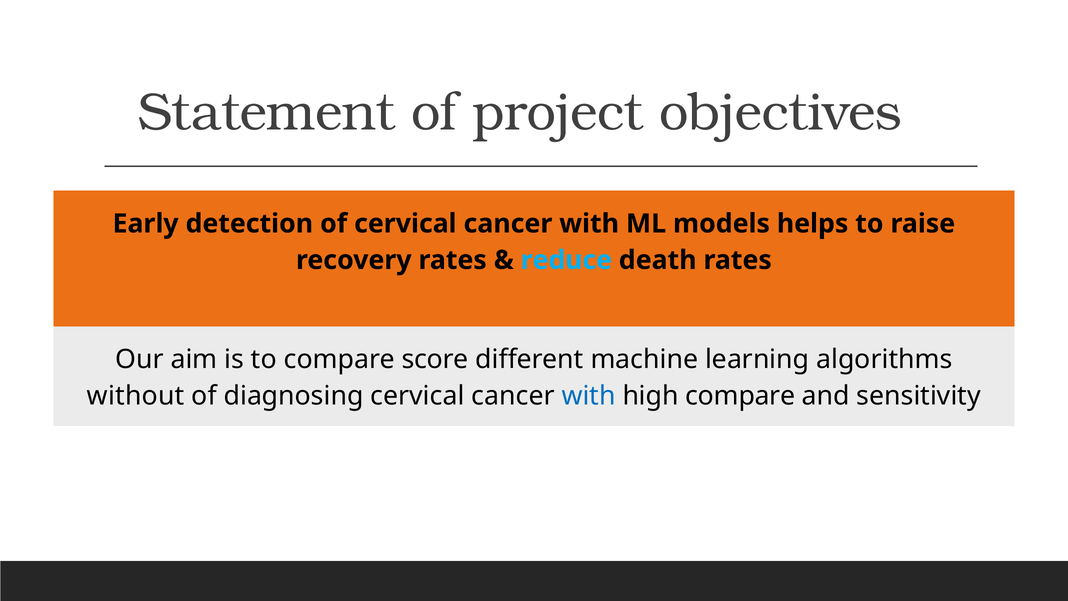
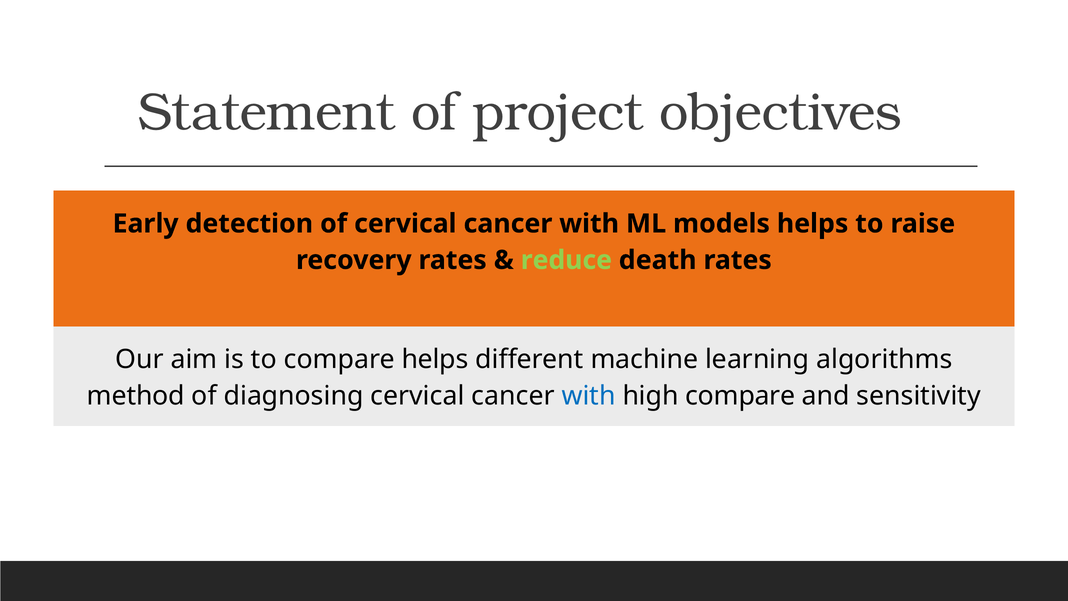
reduce colour: light blue -> light green (566, 260)
compare score: score -> helps (435, 359)
without: without -> method (136, 396)
